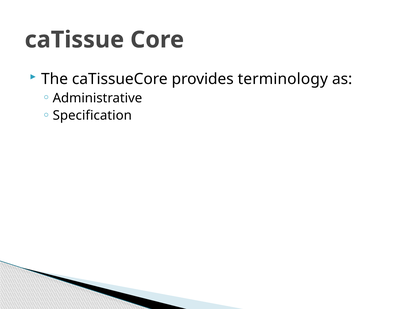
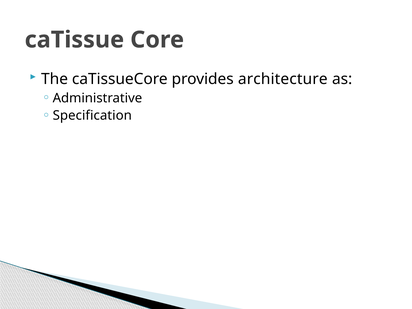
terminology: terminology -> architecture (283, 79)
